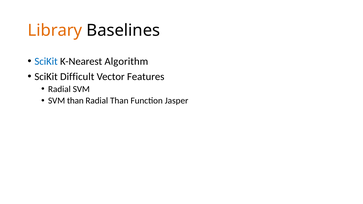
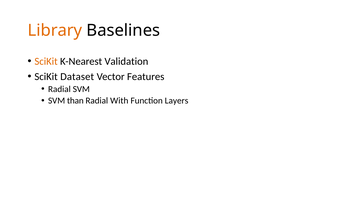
SciKit colour: blue -> orange (46, 61)
Algorithm: Algorithm -> Validation (126, 61)
Difficult: Difficult -> Dataset (77, 77)
Radial Than: Than -> With (119, 101)
Jasper: Jasper -> Layers (177, 101)
